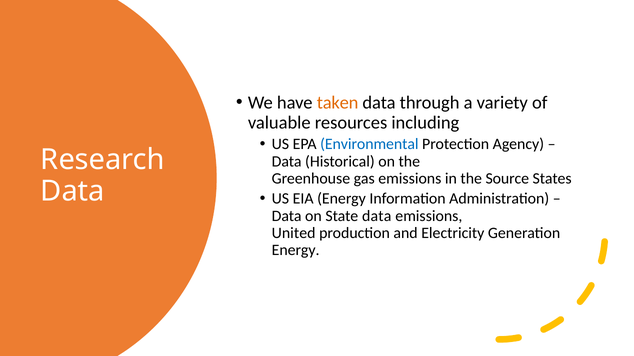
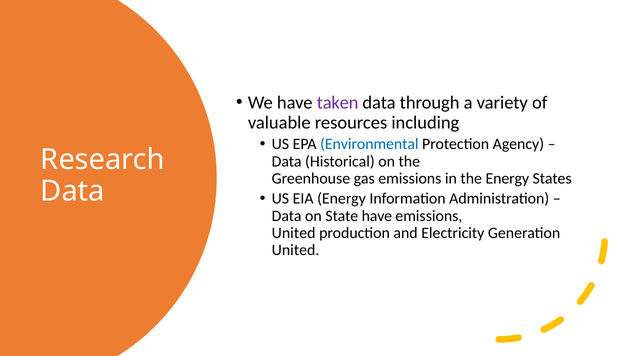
taken colour: orange -> purple (338, 103)
the Source: Source -> Energy (507, 179)
State data: data -> have (377, 216)
Energy: Energy -> United (296, 250)
